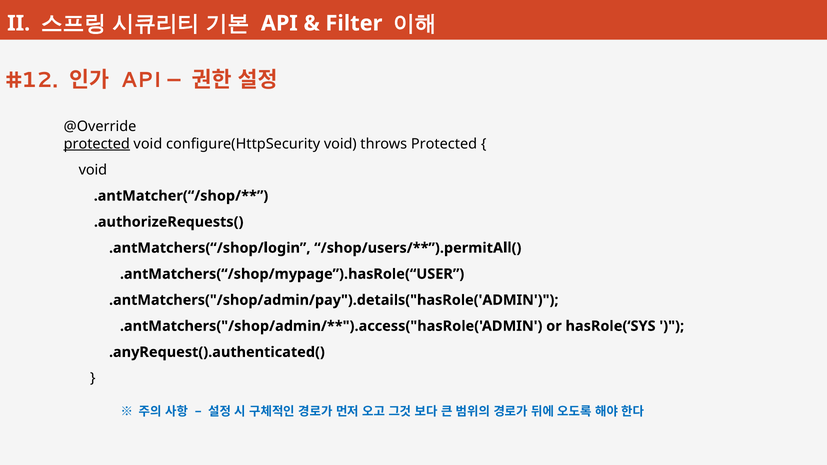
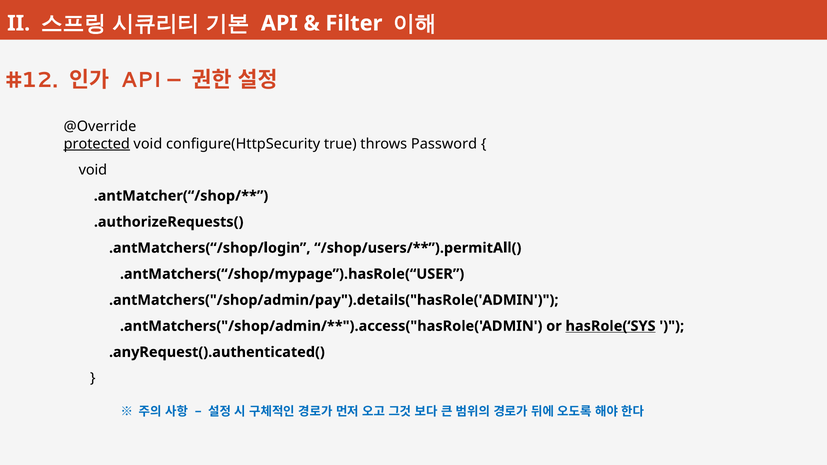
configure(HttpSecurity void: void -> true (340, 144)
throws Protected: Protected -> Password (444, 144)
hasRole(‘SYS underline: none -> present (611, 326)
